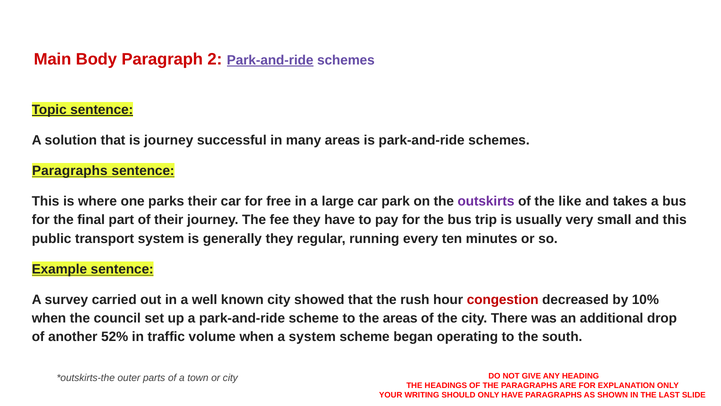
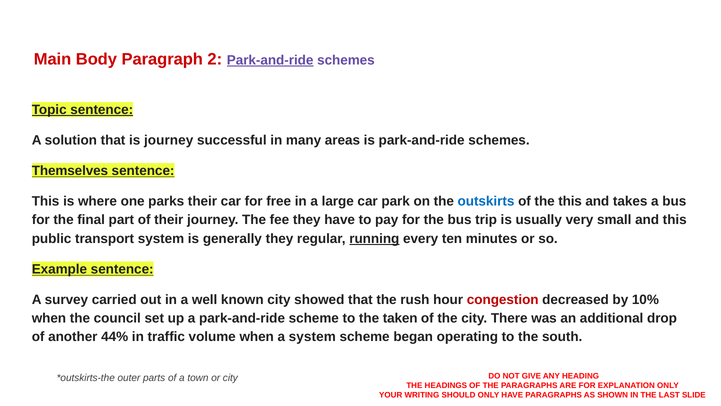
Paragraphs: Paragraphs -> Themselves (70, 171)
outskirts colour: purple -> blue (486, 201)
the like: like -> this (570, 201)
running underline: none -> present (374, 238)
the areas: areas -> taken (400, 318)
52%: 52% -> 44% (115, 337)
